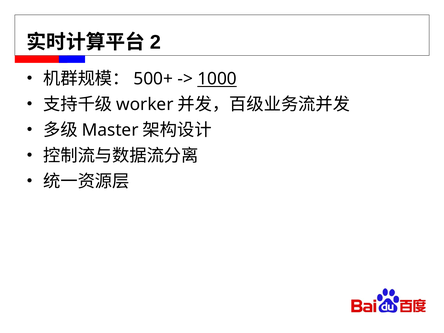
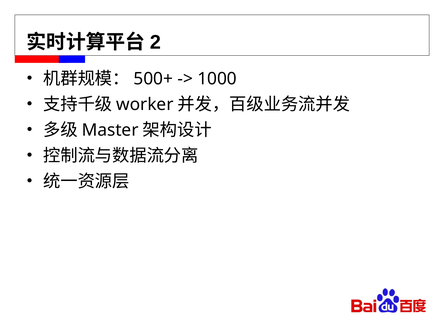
1000 underline: present -> none (217, 79)
